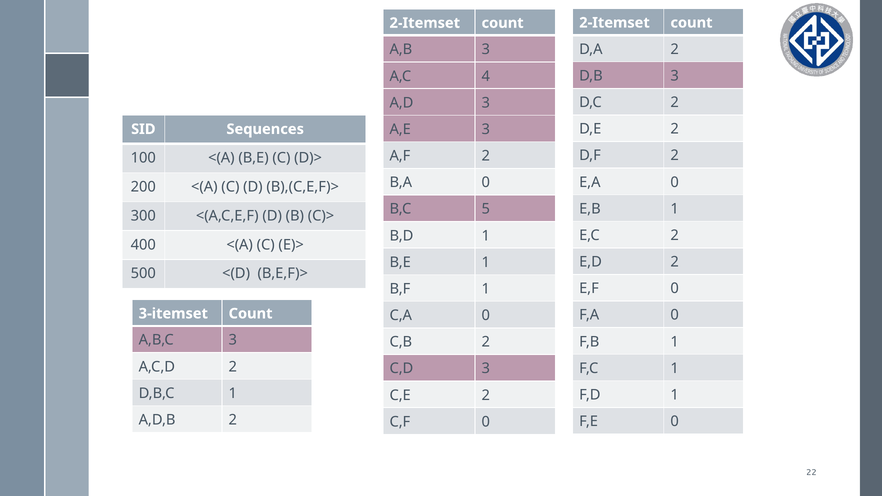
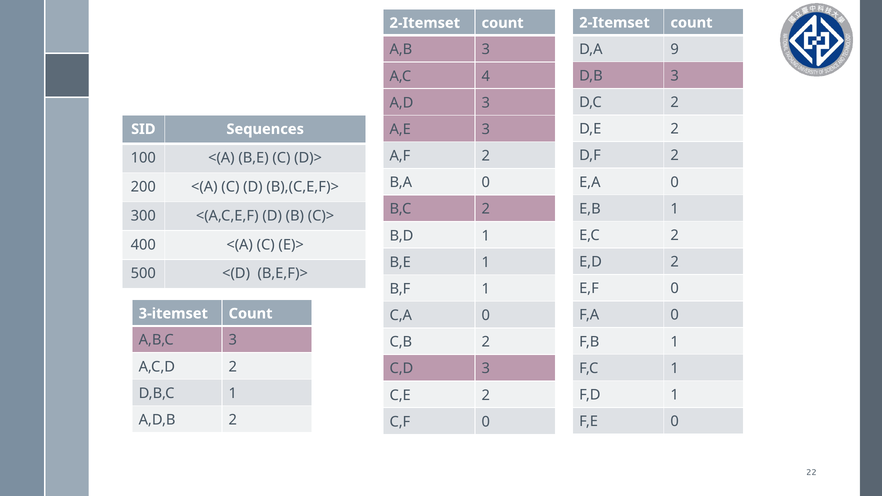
D,A 2: 2 -> 9 (675, 49)
B,C 5: 5 -> 2 (486, 209)
